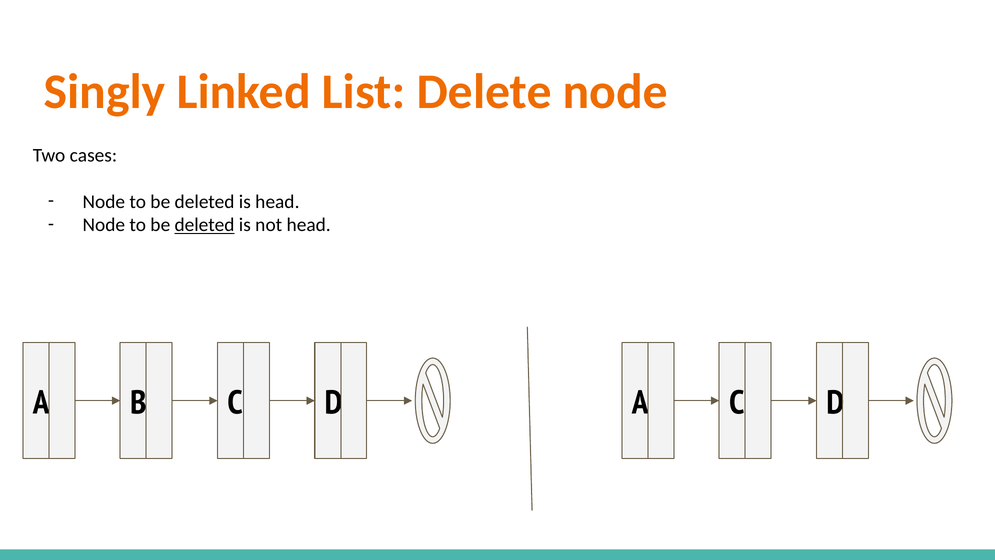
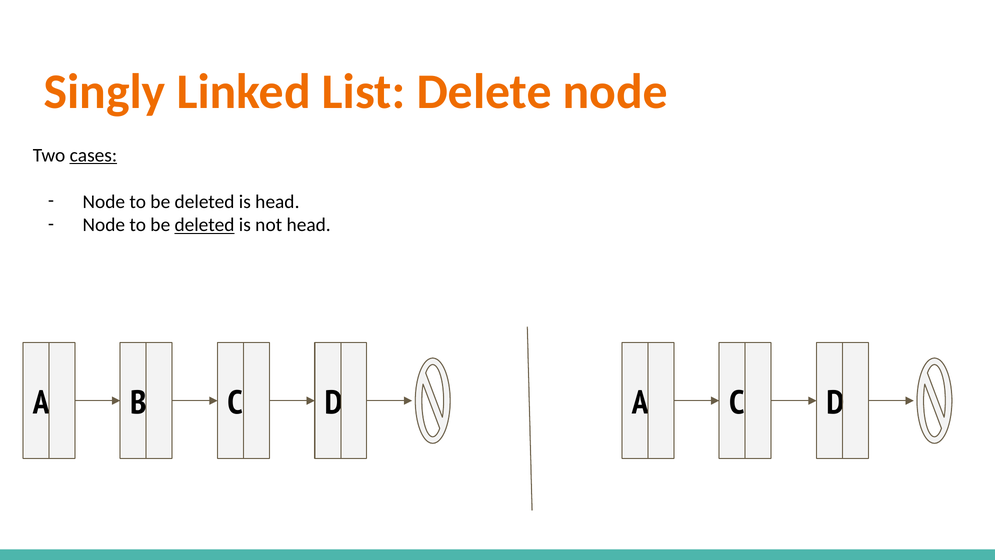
cases underline: none -> present (93, 155)
